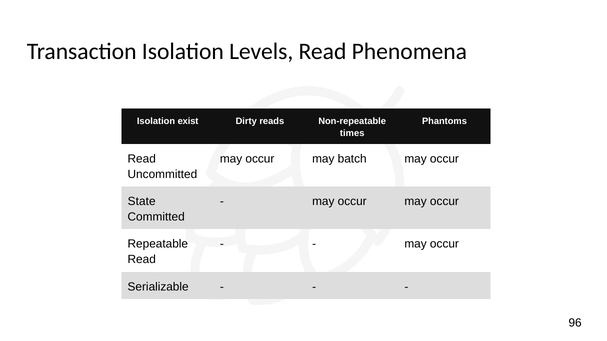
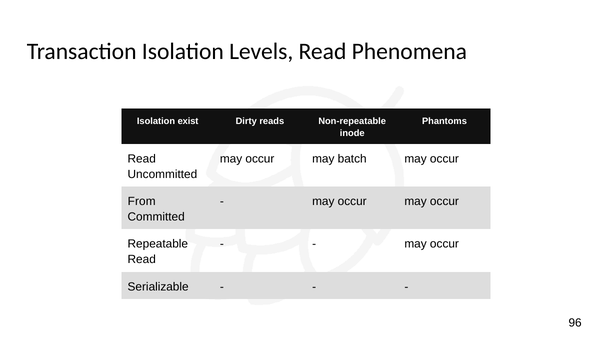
times: times -> inode (352, 133)
State: State -> From (142, 202)
